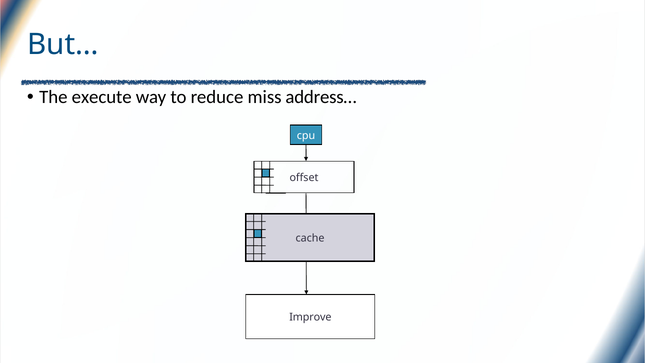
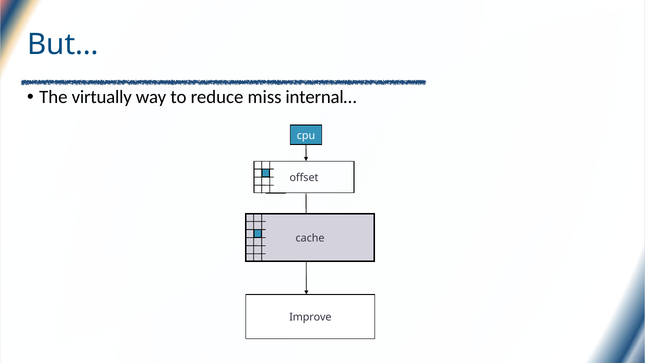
execute: execute -> virtually (102, 97)
address…: address… -> internal… (321, 97)
